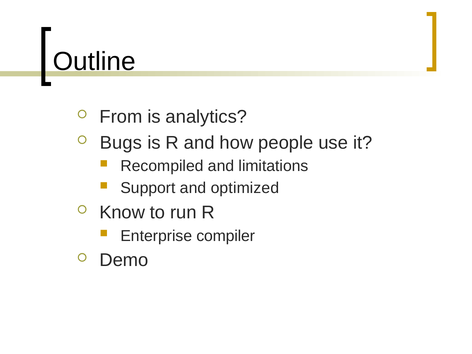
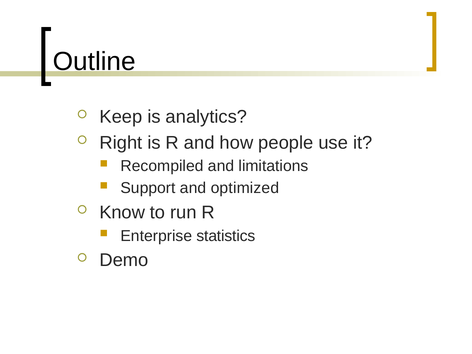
From: From -> Keep (121, 117)
Bugs: Bugs -> Right (121, 143)
compiler: compiler -> statistics (226, 236)
